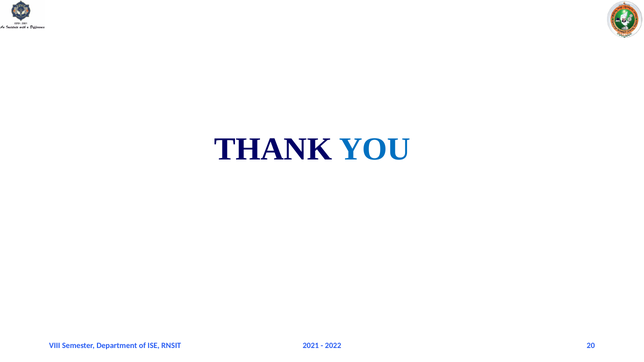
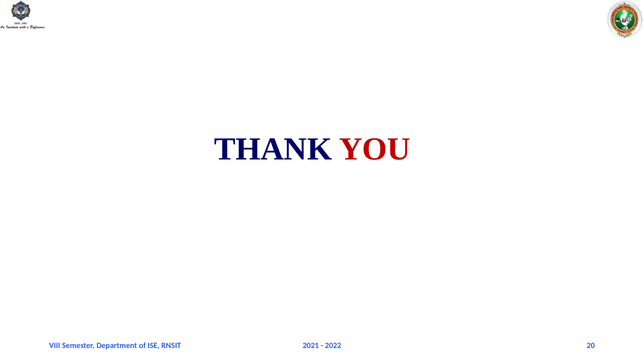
YOU colour: blue -> red (375, 149)
